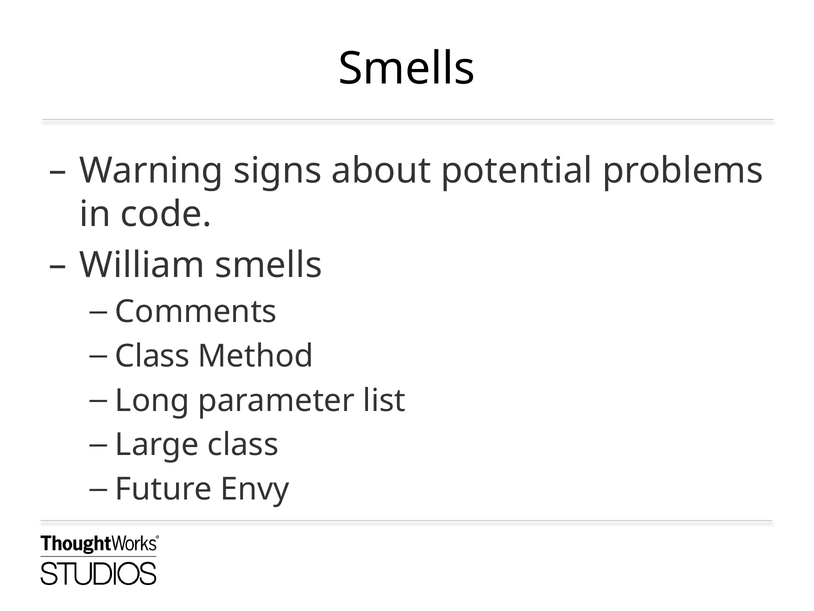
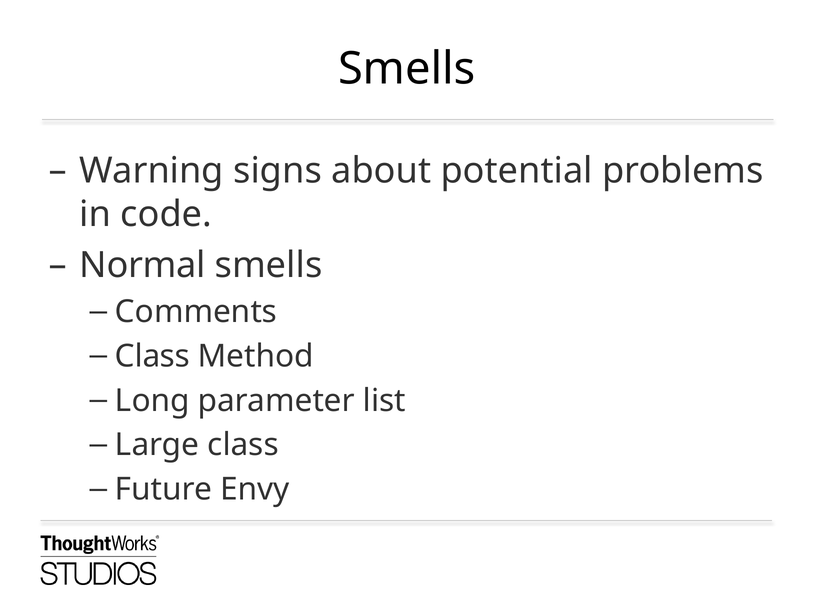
William: William -> Normal (143, 265)
